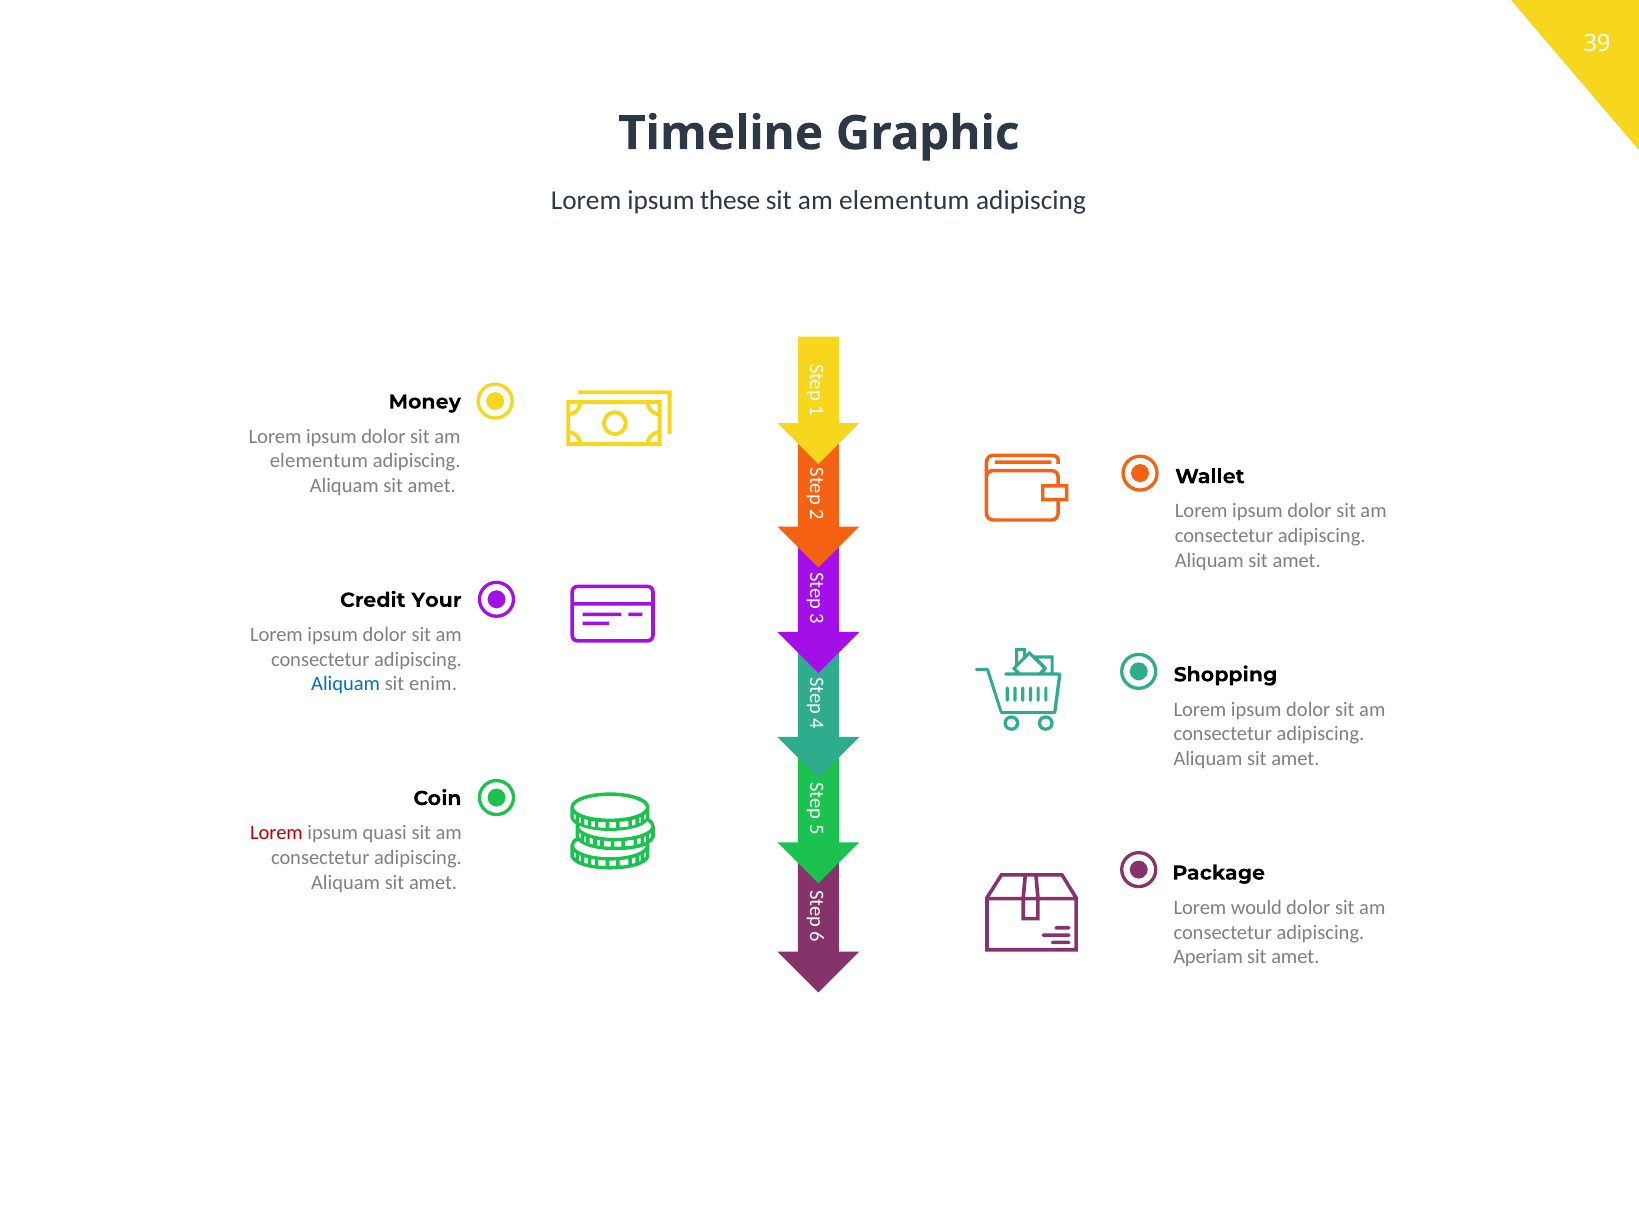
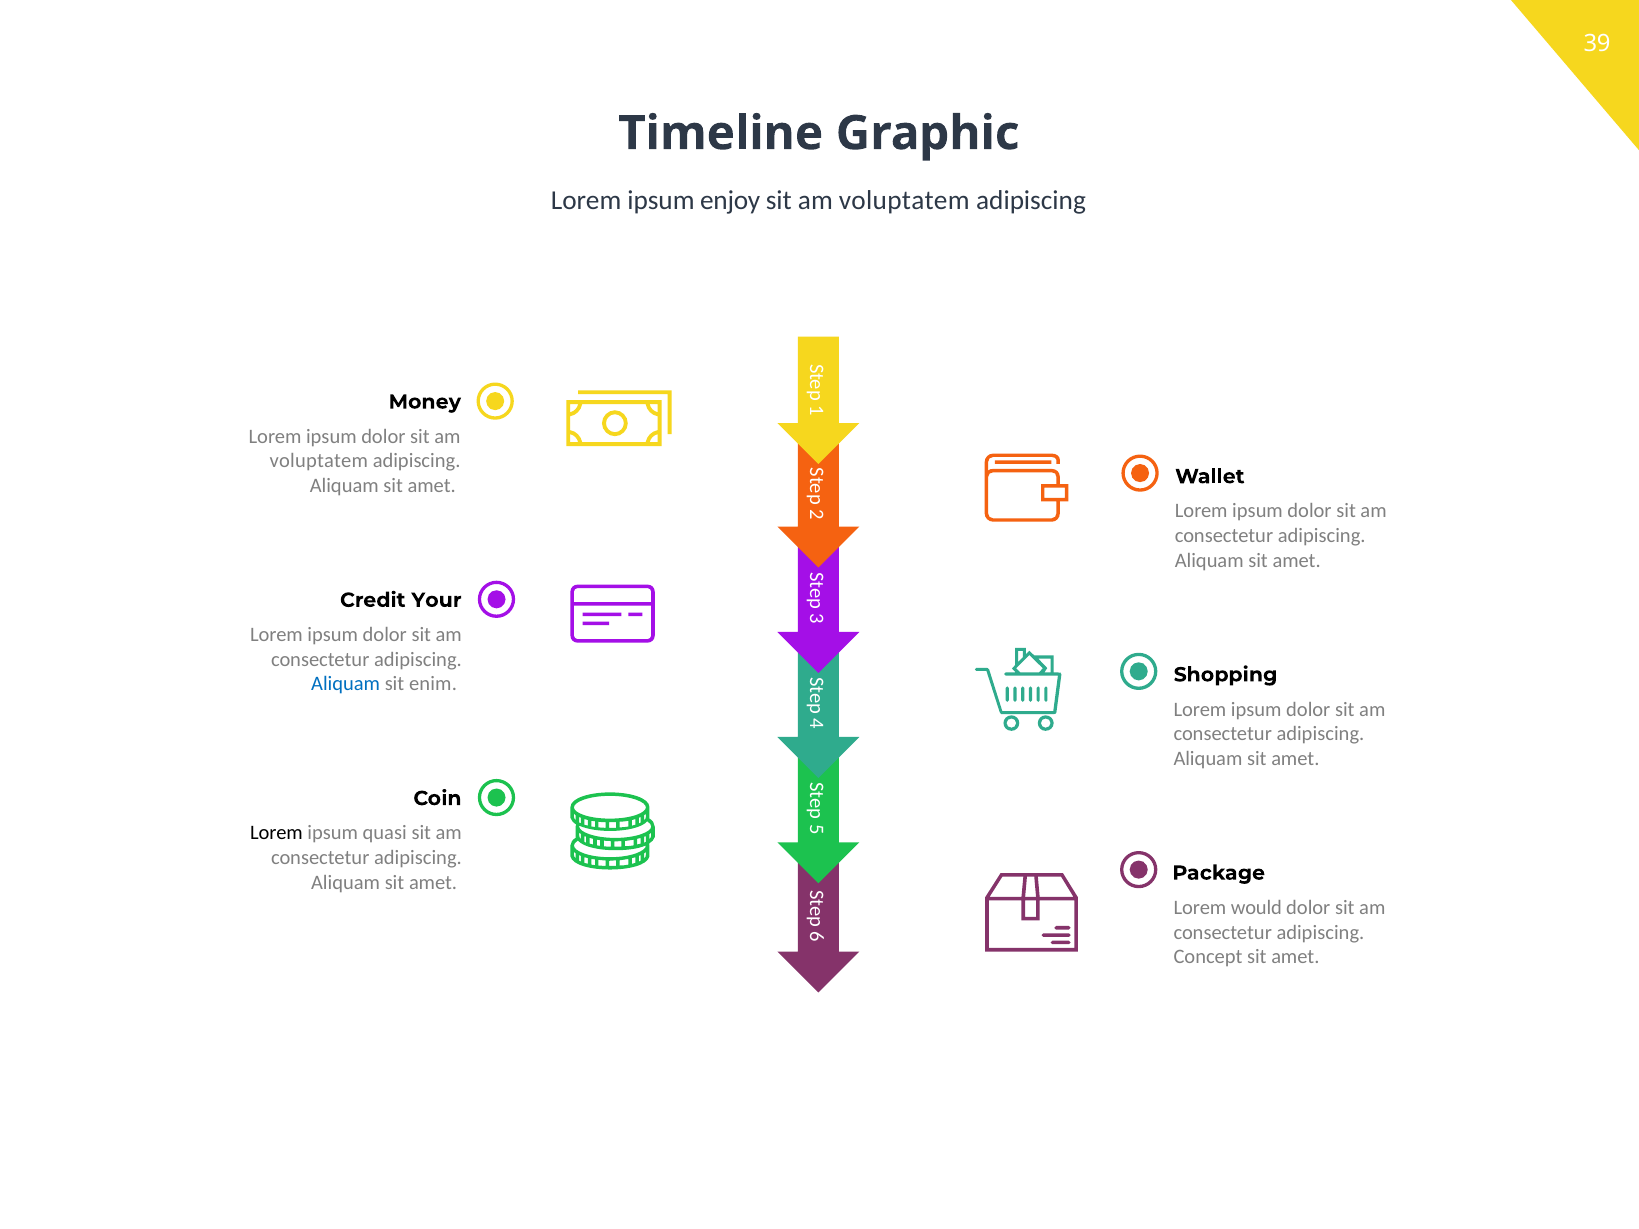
these: these -> enjoy (730, 200)
elementum: elementum -> voluptatem (904, 200)
elementum: elementum -> voluptatem (319, 461)
Lorem colour: red -> black (276, 833)
Aperiam: Aperiam -> Concept (1208, 957)
